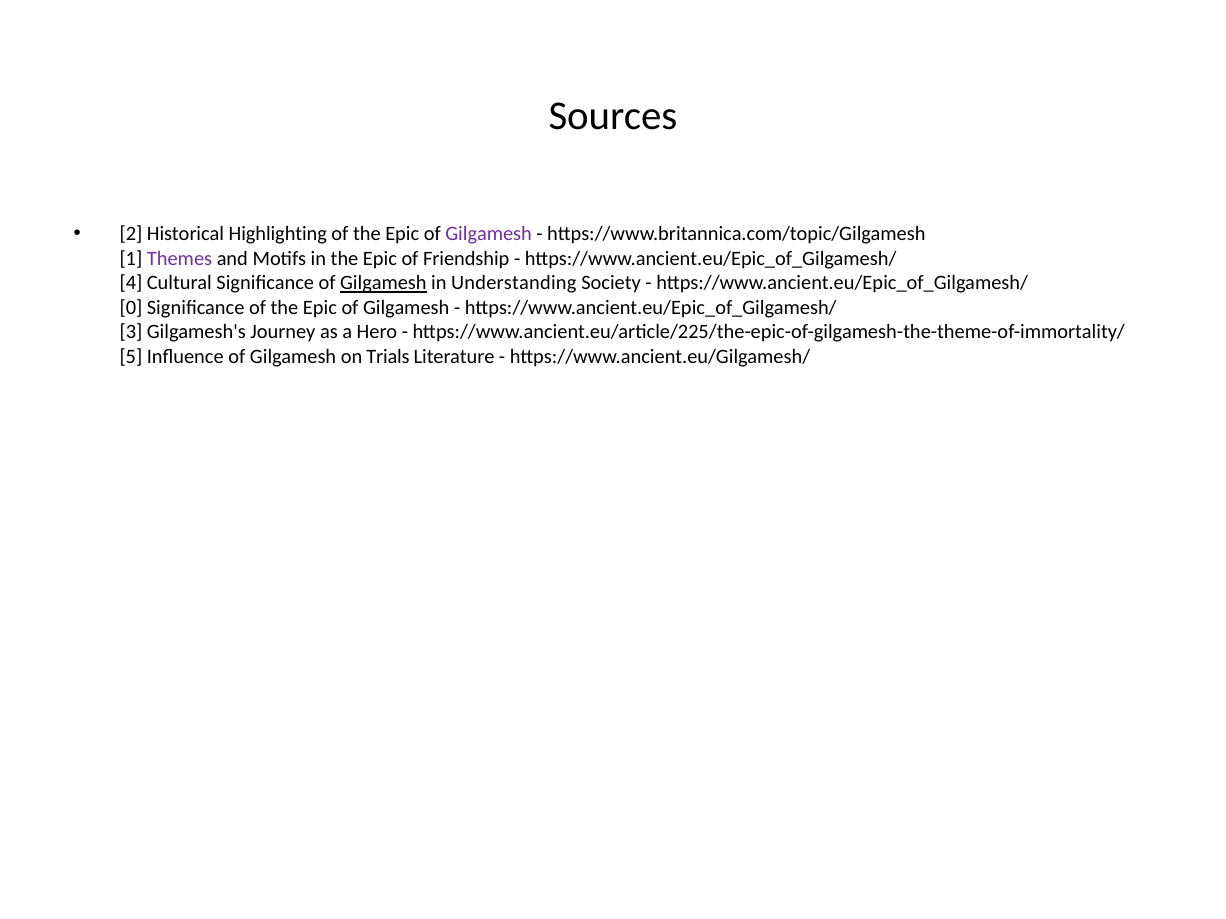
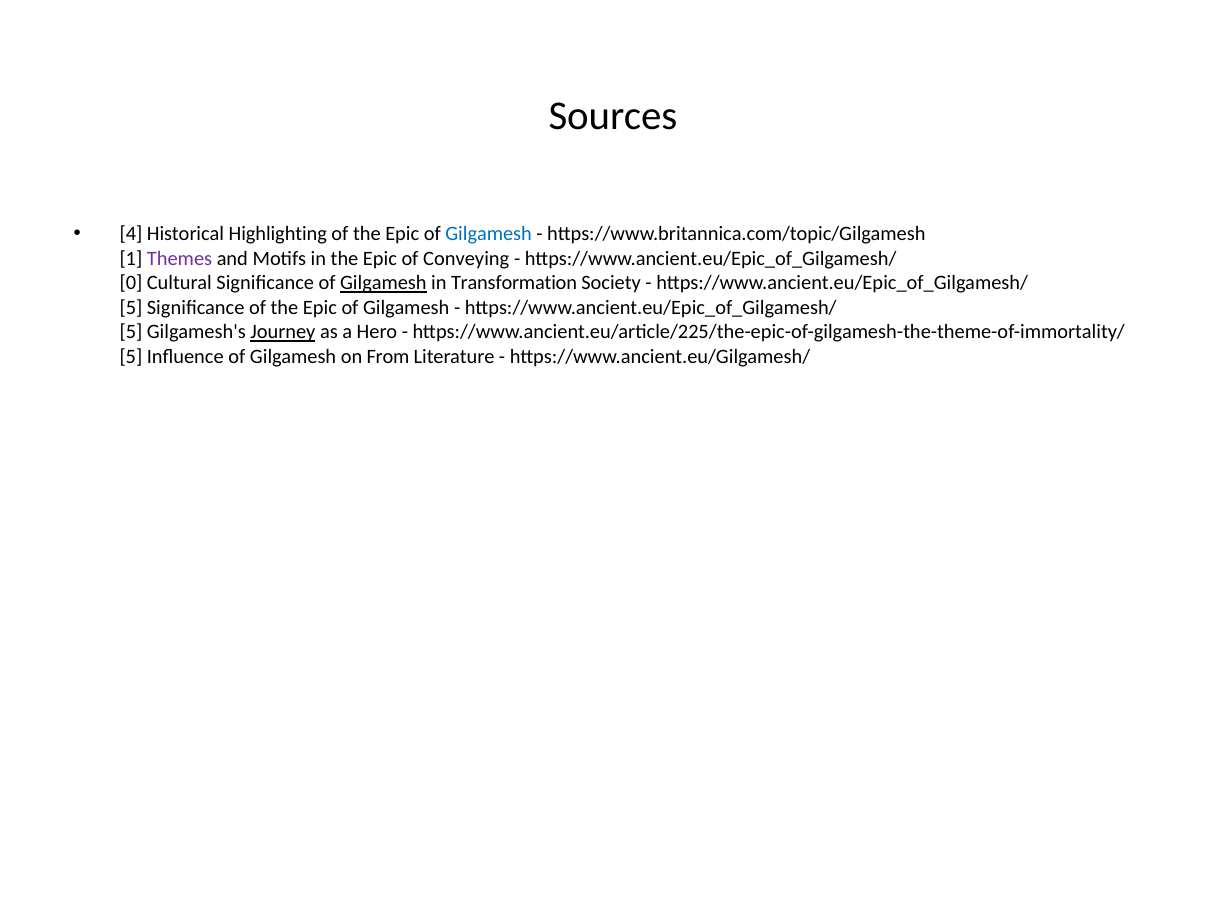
2: 2 -> 4 (131, 234)
Gilgamesh colour: purple -> blue (489, 234)
Friendship: Friendship -> Conveying (466, 259)
4: 4 -> 0 (131, 283)
Understanding: Understanding -> Transformation (514, 283)
0: 0 -> 5 (131, 308)
3: 3 -> 5 (131, 332)
Journey underline: none -> present (283, 332)
Trials: Trials -> From (388, 357)
